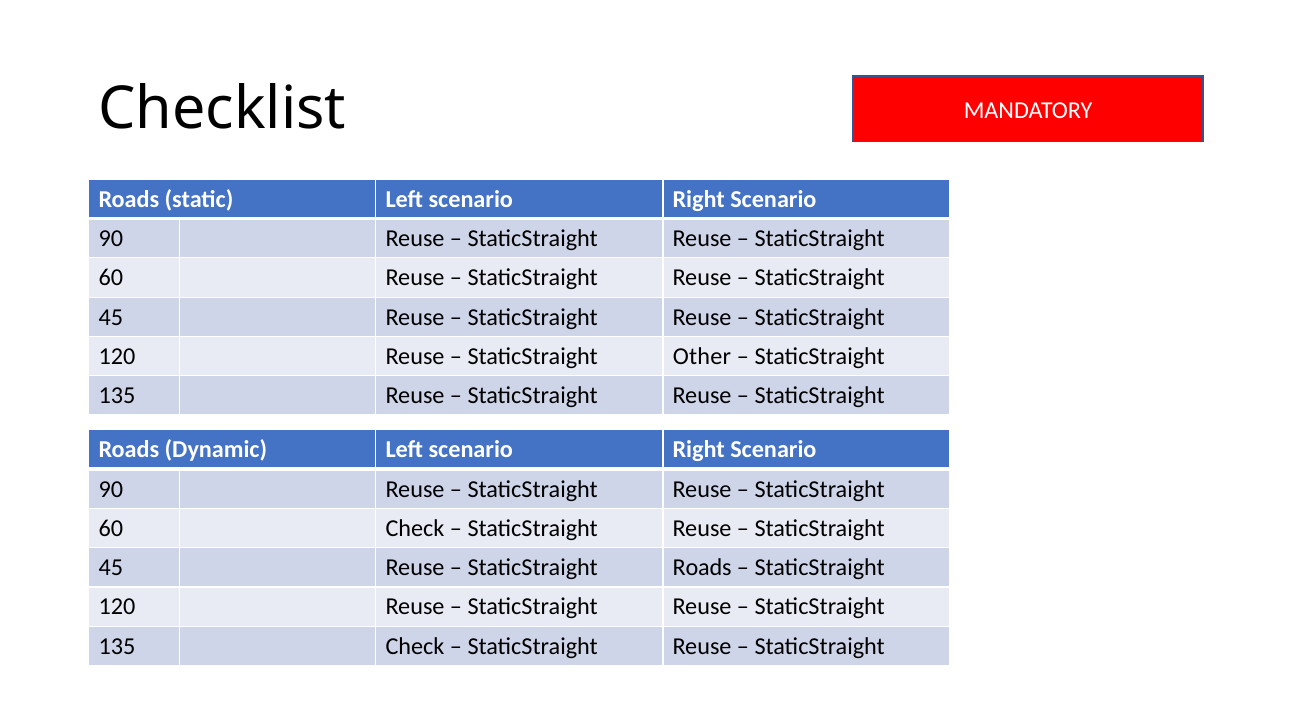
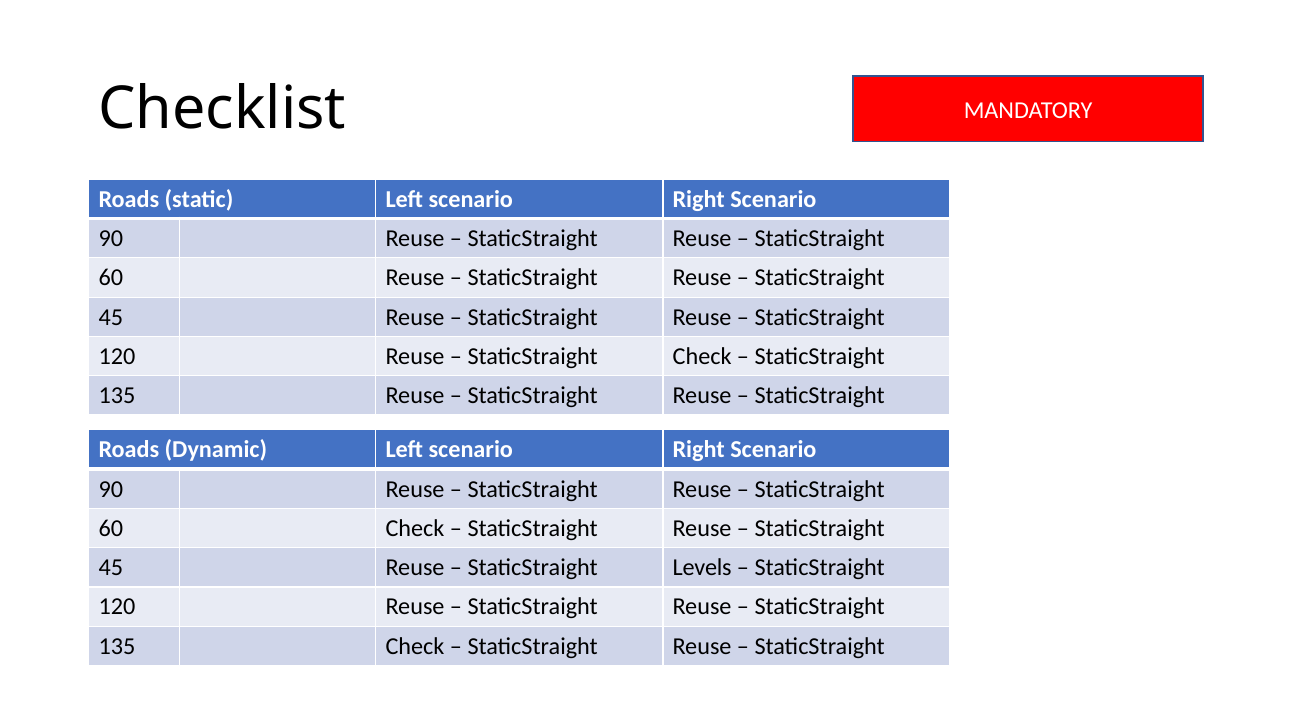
StaticStraight Other: Other -> Check (702, 356)
StaticStraight Roads: Roads -> Levels (702, 567)
